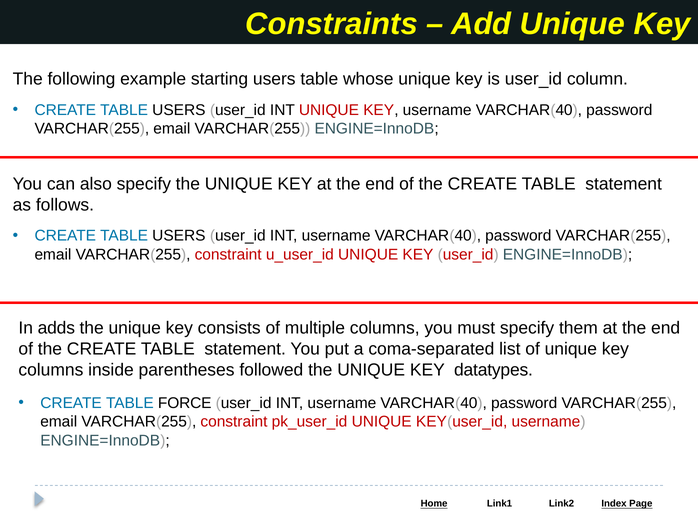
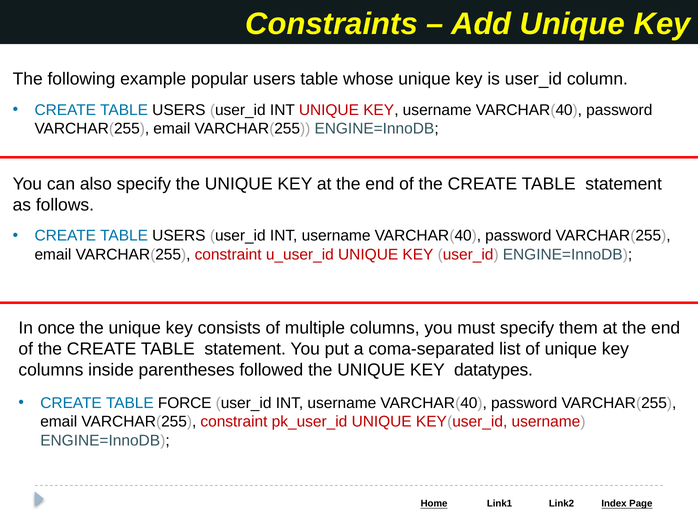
starting: starting -> popular (220, 79)
adds: adds -> once (56, 328)
